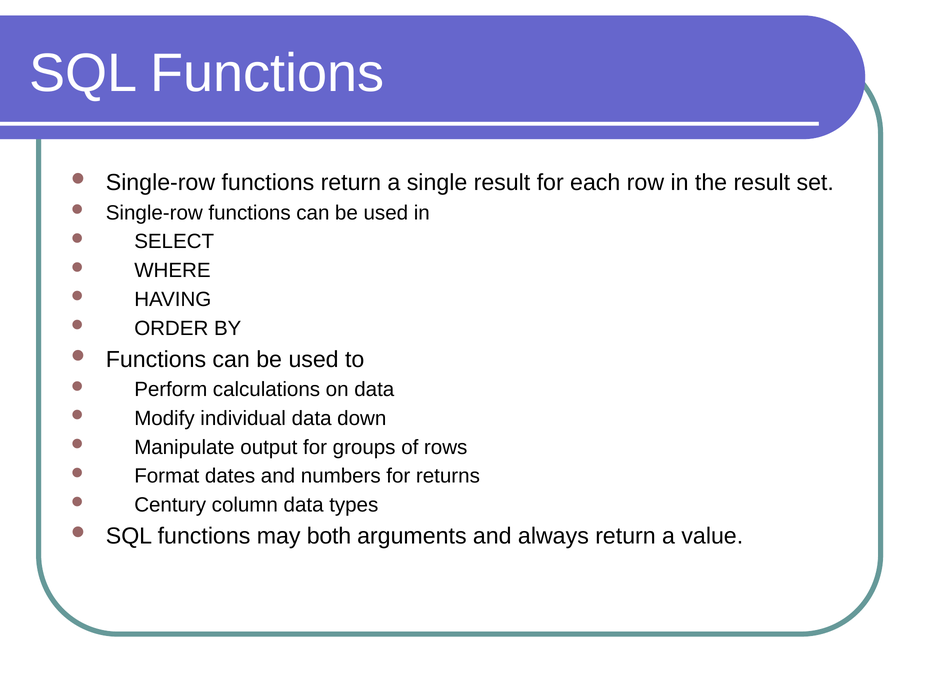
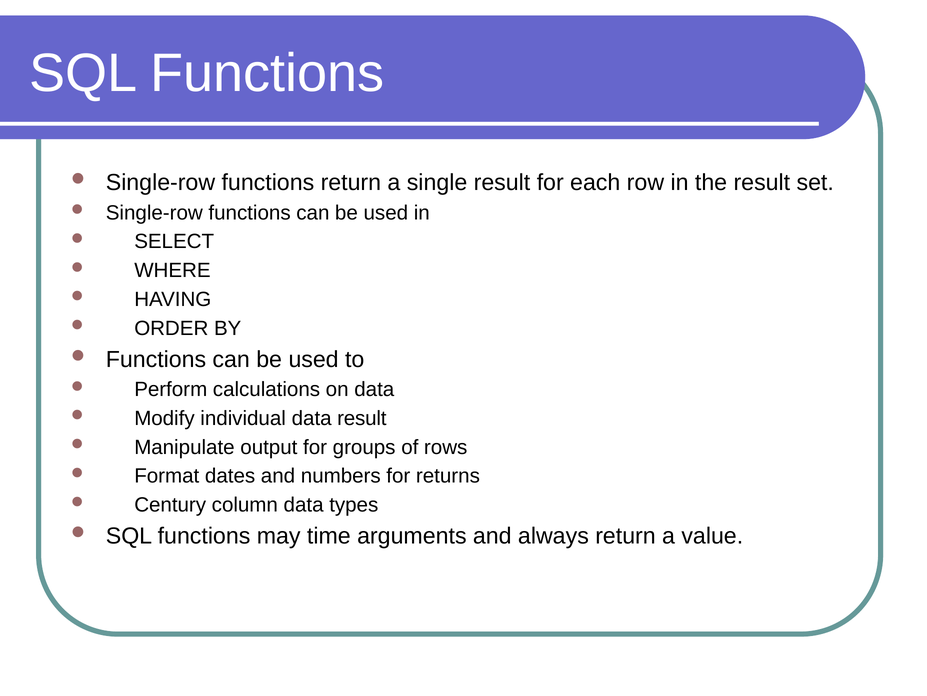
data down: down -> result (362, 418)
both: both -> time (329, 536)
